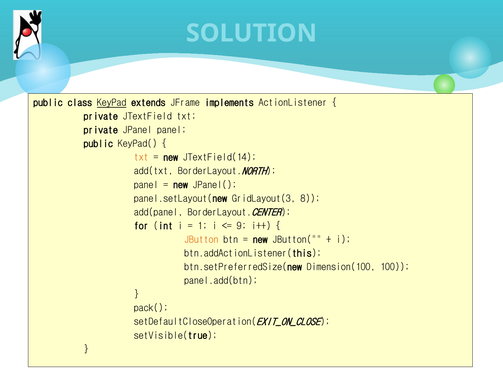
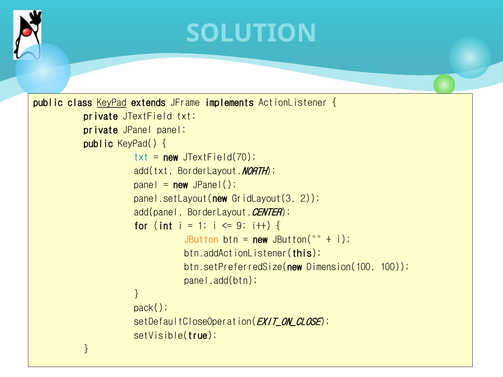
txt colour: orange -> blue (141, 158)
JTextField(14: JTextField(14 -> JTextField(70 (220, 158)
8: 8 -> 2 (310, 199)
